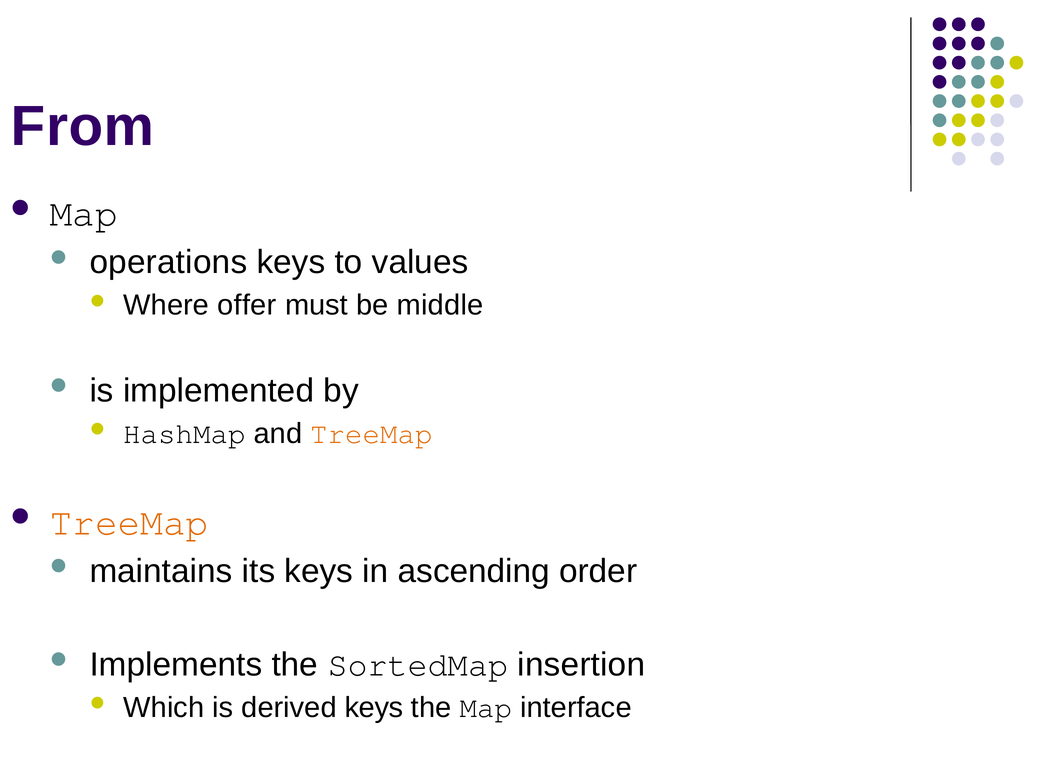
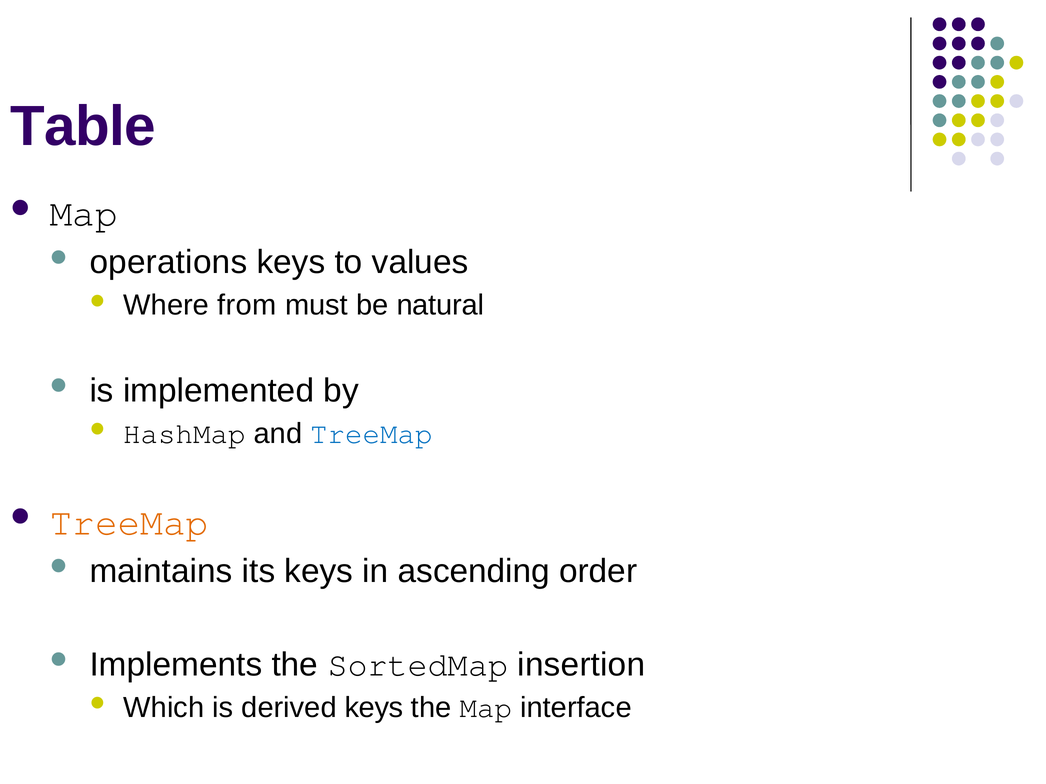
From: From -> Table (83, 127)
offer: offer -> from (247, 306)
middle: middle -> natural (440, 306)
TreeMap colour: orange -> blue (371, 434)
